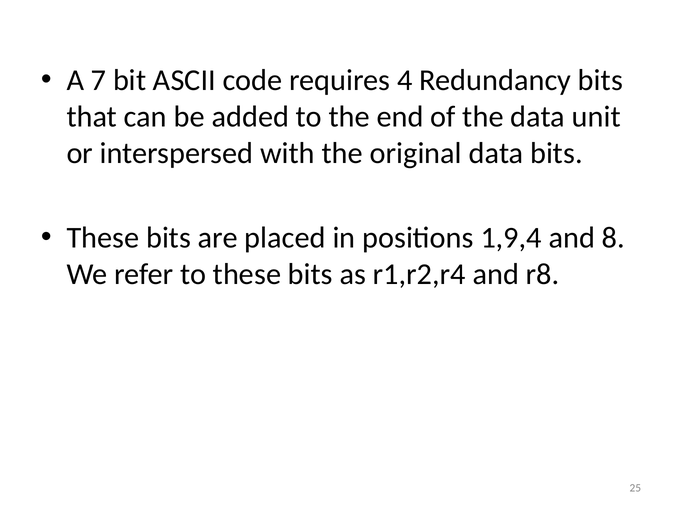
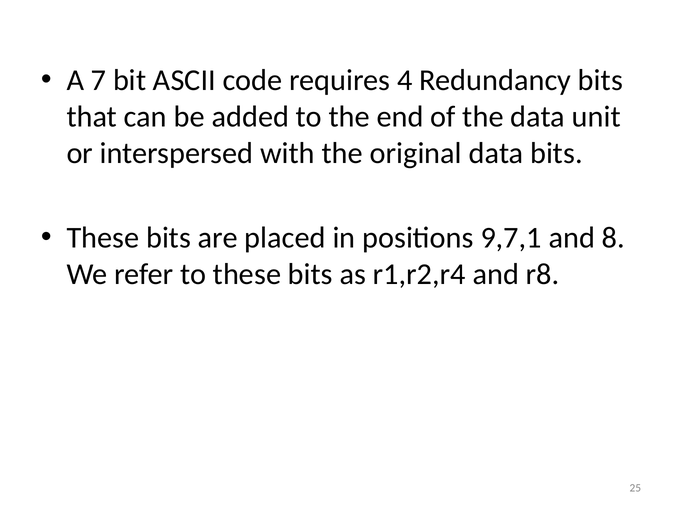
1,9,4: 1,9,4 -> 9,7,1 (511, 238)
